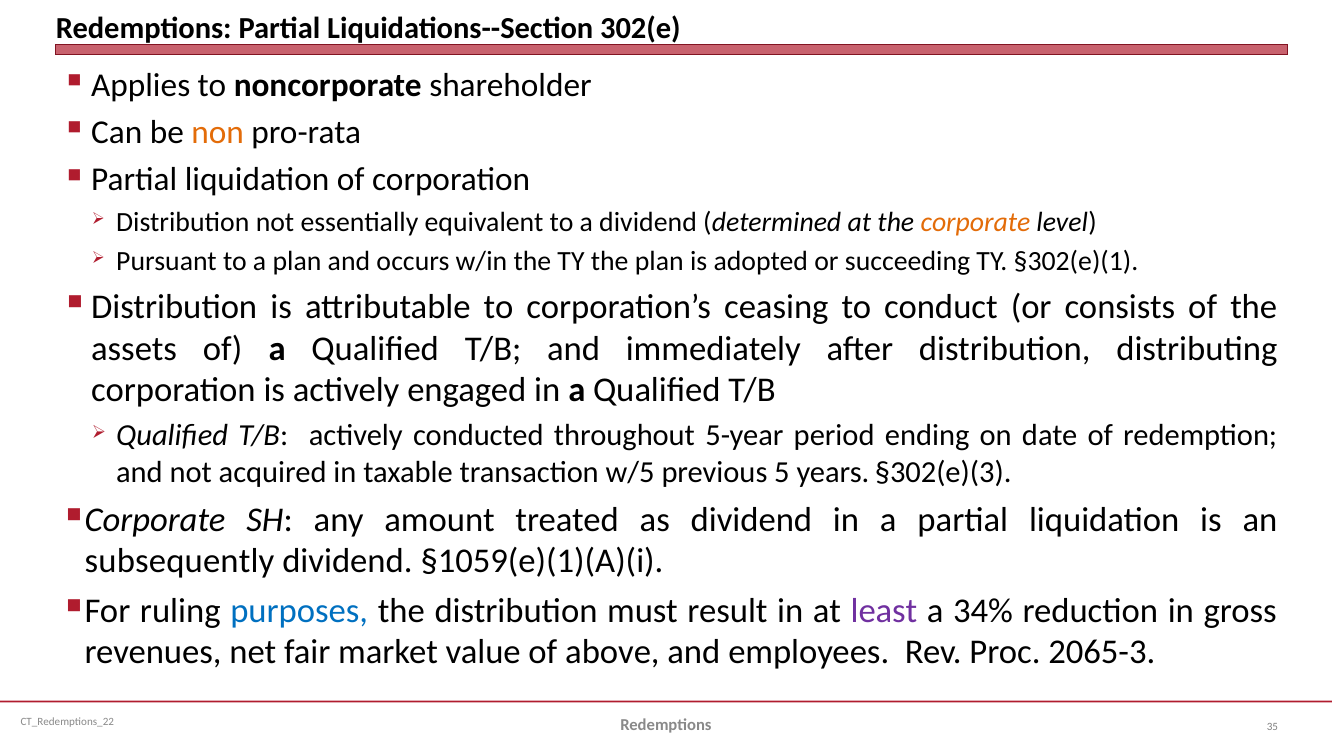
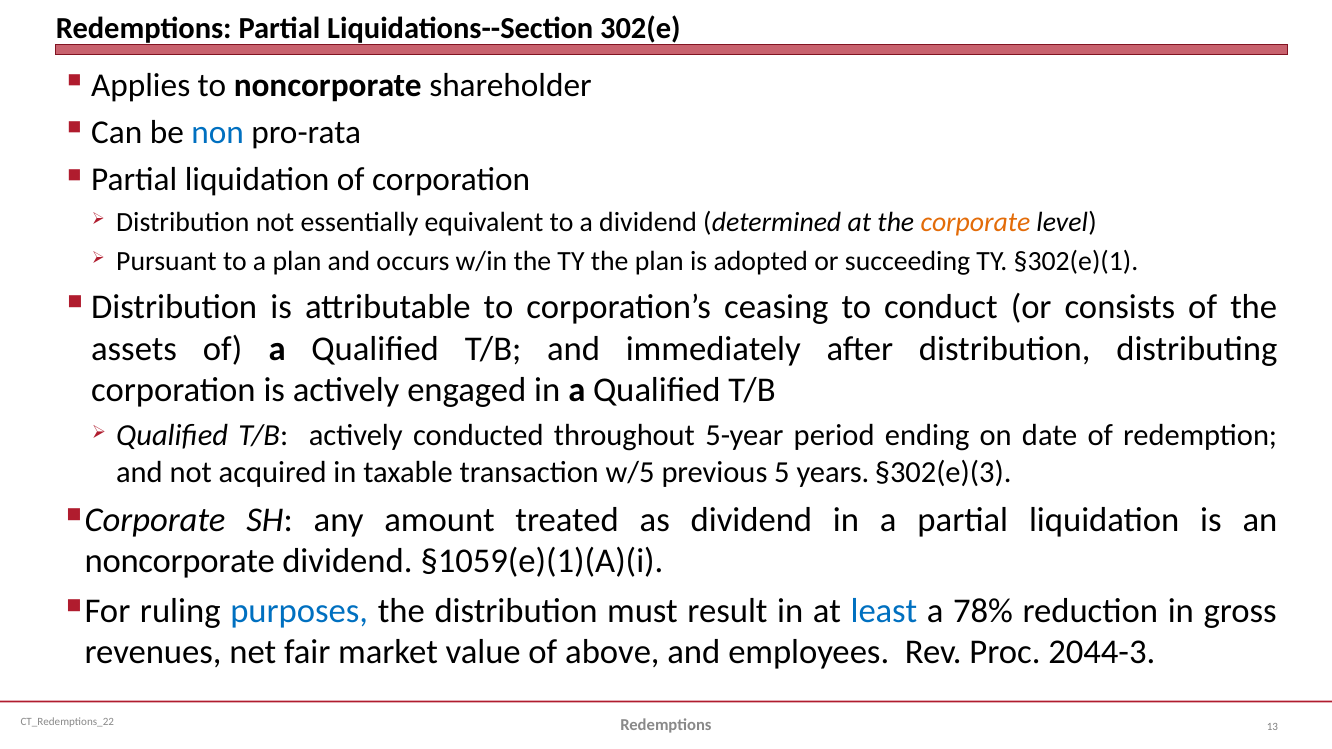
non colour: orange -> blue (218, 133)
subsequently: subsequently -> noncorporate (180, 561)
least colour: purple -> blue (884, 611)
34%: 34% -> 78% (983, 611)
2065-3: 2065-3 -> 2044-3 (1102, 652)
35: 35 -> 13 (1272, 727)
